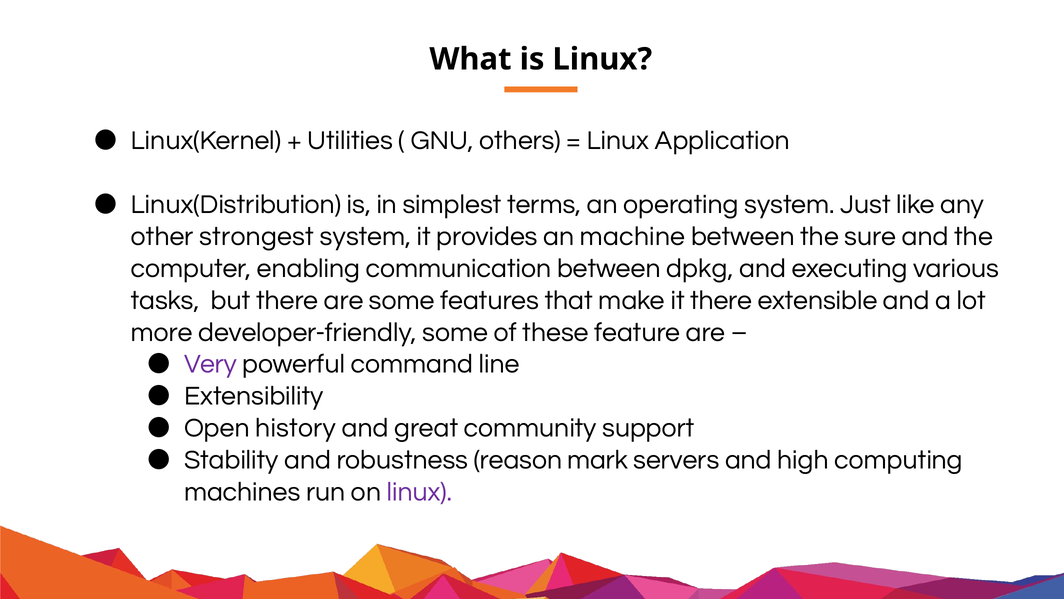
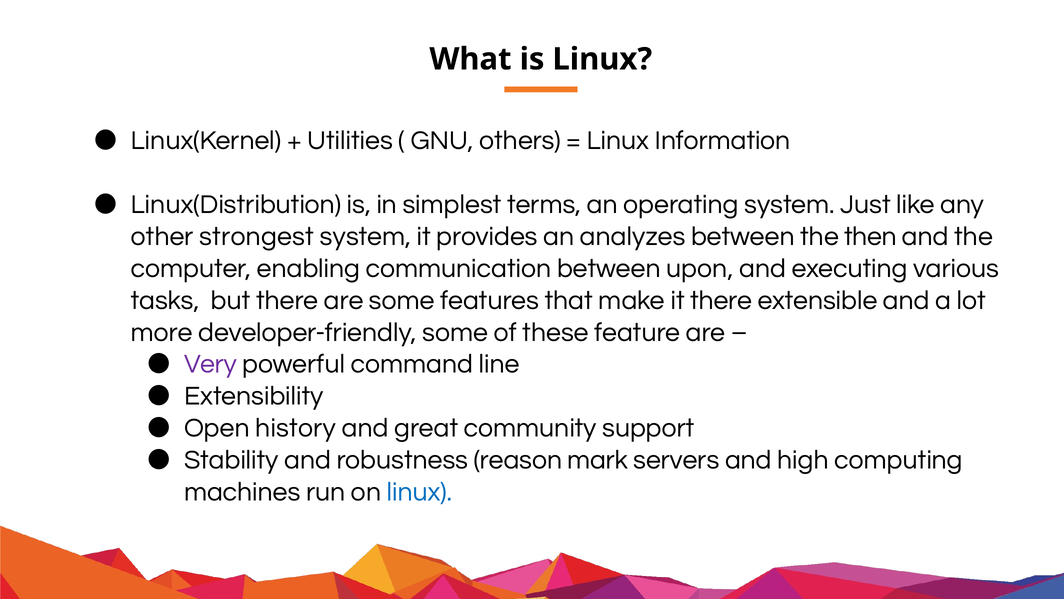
Application: Application -> Information (723, 140)
machine: machine -> analyzes (633, 236)
sure: sure -> then (870, 236)
dpkg: dpkg -> upon (700, 268)
linux colour: purple -> blue (420, 492)
